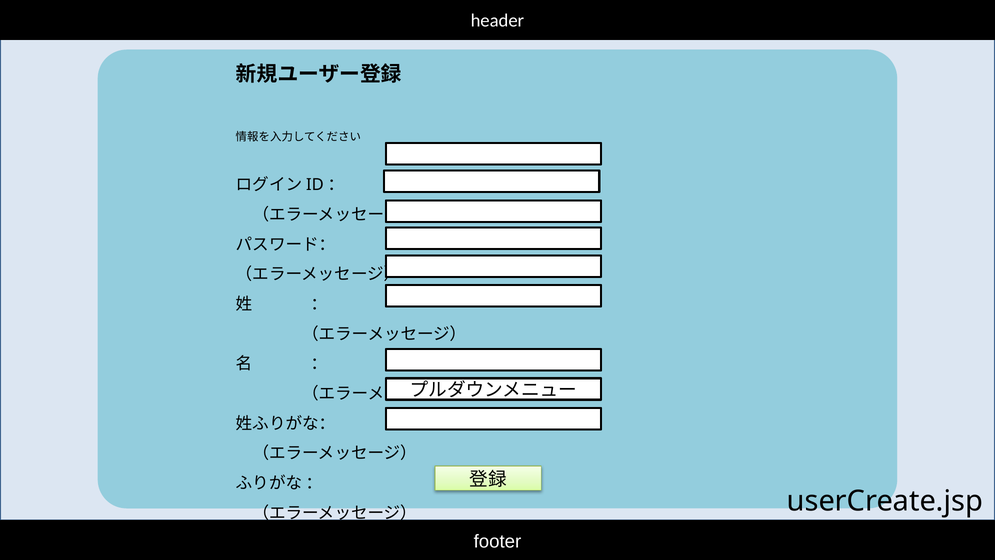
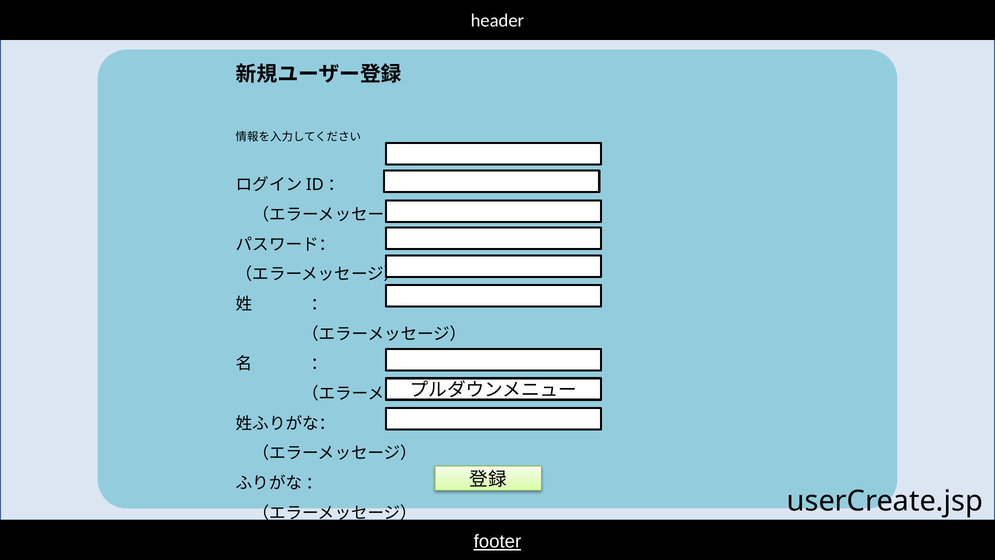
footer underline: none -> present (497, 541)
